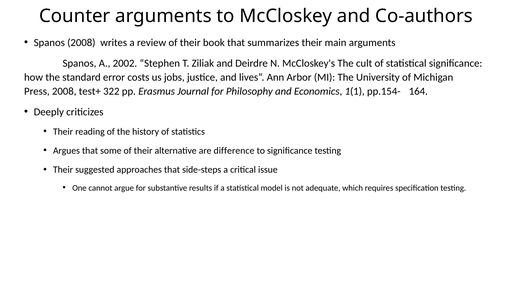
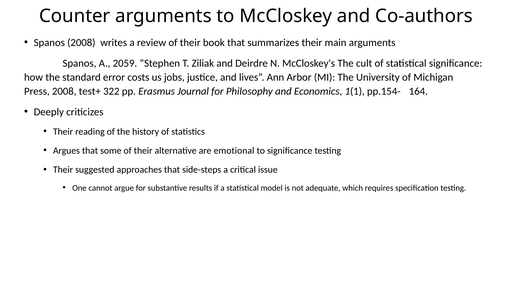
2002: 2002 -> 2059 (125, 63)
difference: difference -> emotional (234, 151)
